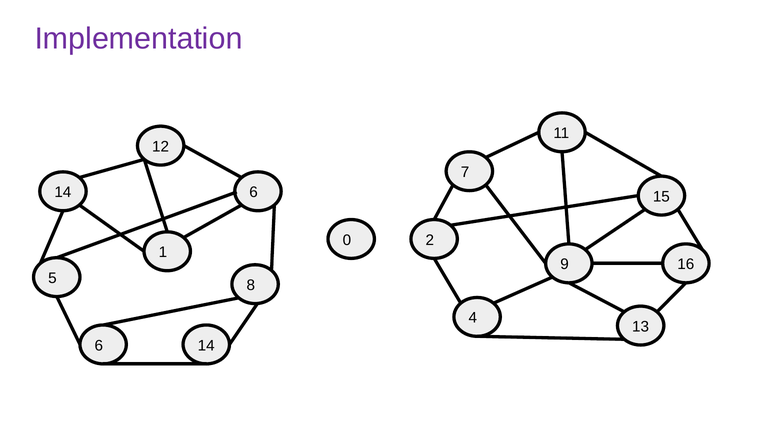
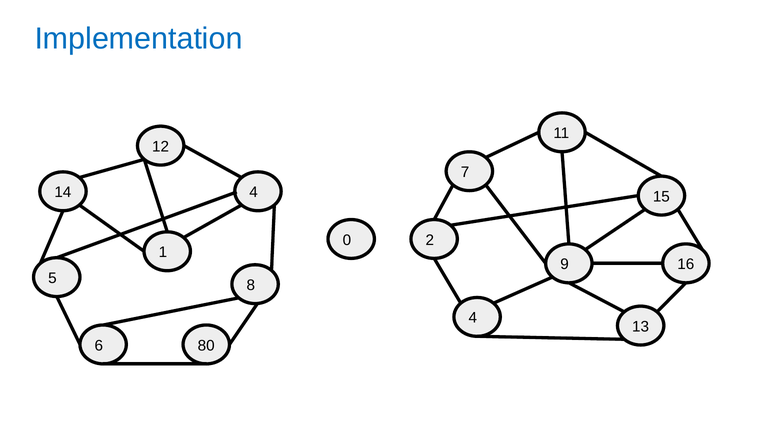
Implementation colour: purple -> blue (139, 39)
6: 6 -> 4 (254, 192)
6 14: 14 -> 80 (206, 345)
